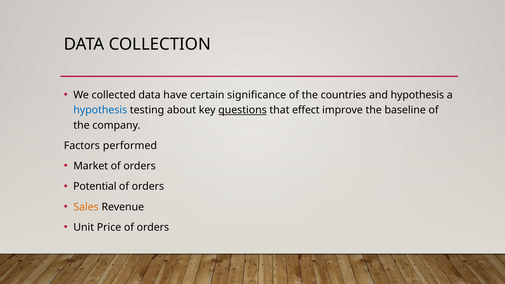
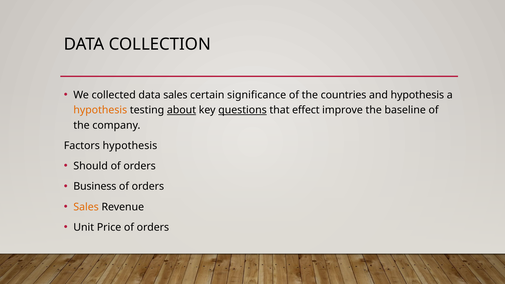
data have: have -> sales (175, 95)
hypothesis colour: blue -> orange (100, 110)
about underline: none -> present (182, 110)
Factors performed: performed -> hypothesis (130, 146)
Market: Market -> Should (91, 166)
Potential: Potential -> Business (95, 186)
